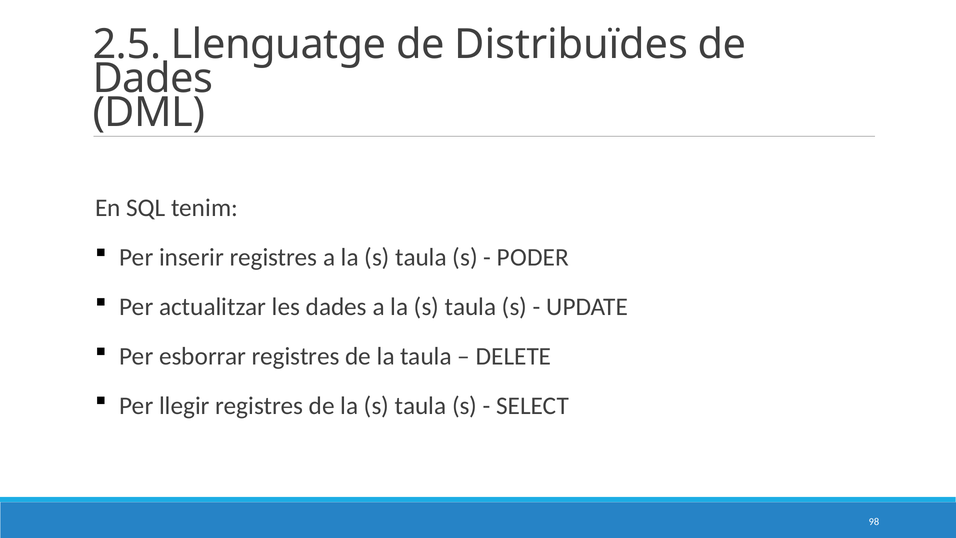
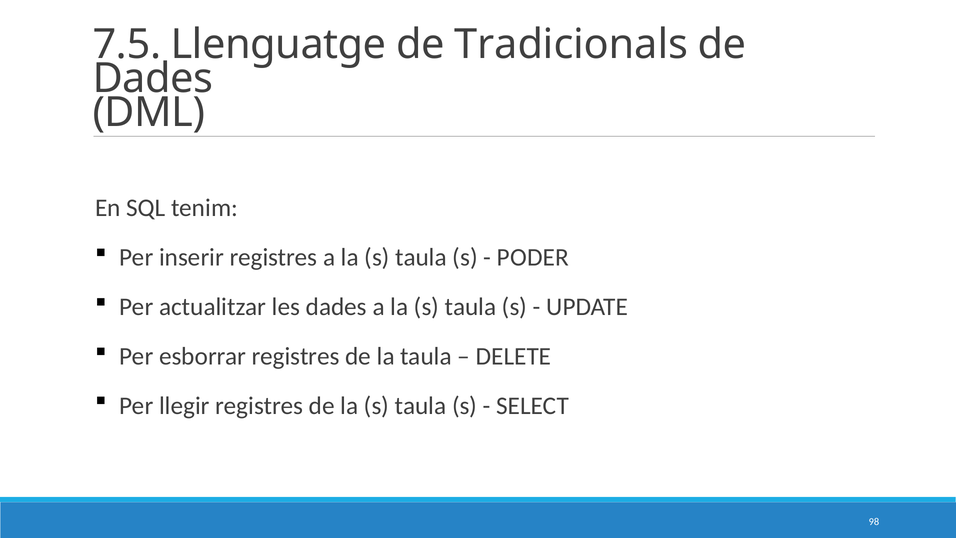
2.5: 2.5 -> 7.5 (127, 45)
Distribuïdes: Distribuïdes -> Tradicionals (571, 45)
